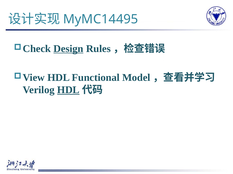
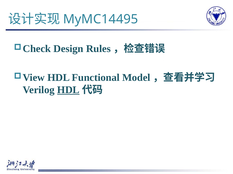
Design underline: present -> none (68, 49)
